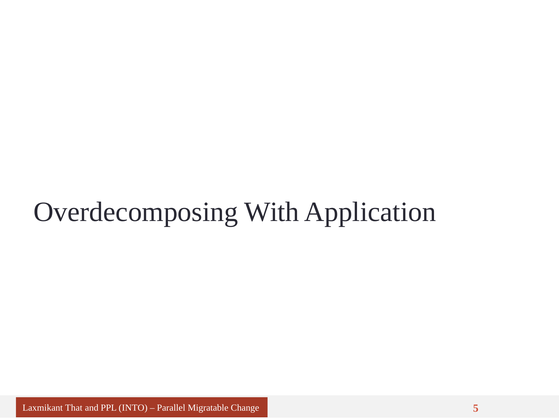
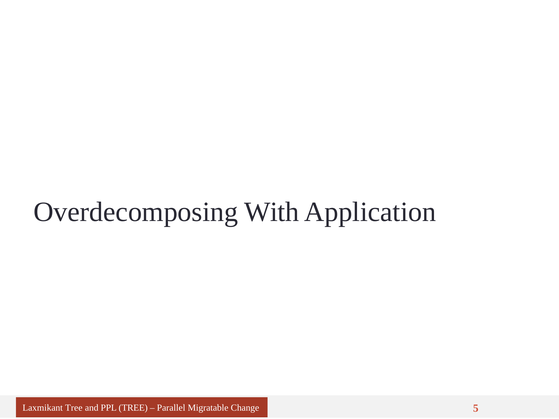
Laxmikant That: That -> Tree (74, 408)
PPL INTO: INTO -> TREE (133, 408)
